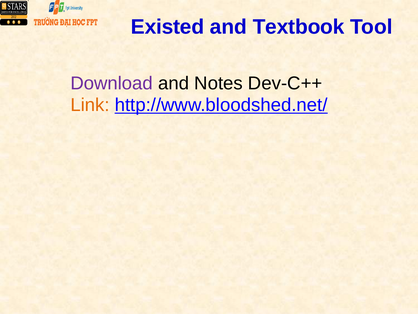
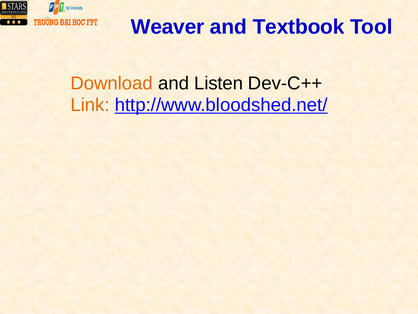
Existed: Existed -> Weaver (168, 27)
Download colour: purple -> orange (112, 83)
Notes: Notes -> Listen (219, 83)
